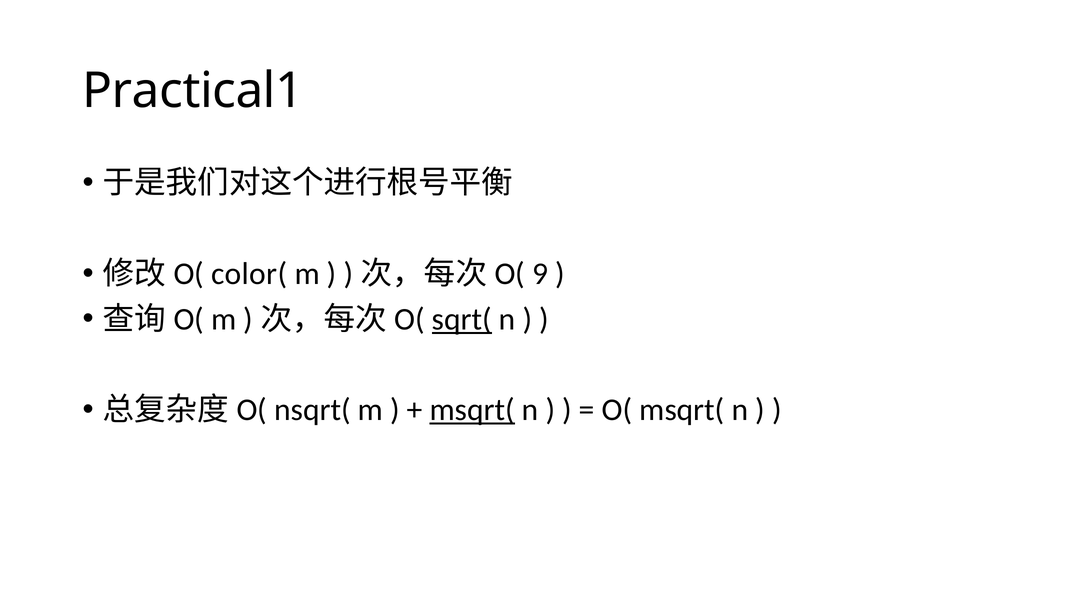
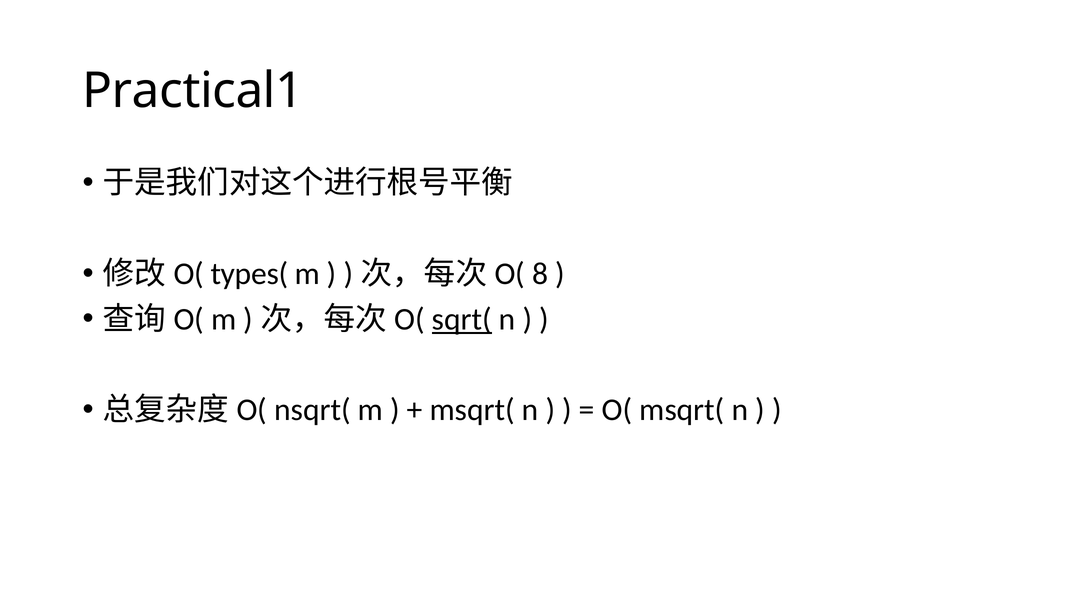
color(: color( -> types( (249, 274)
9: 9 -> 8 (540, 274)
msqrt( underline: present -> none (472, 410)
